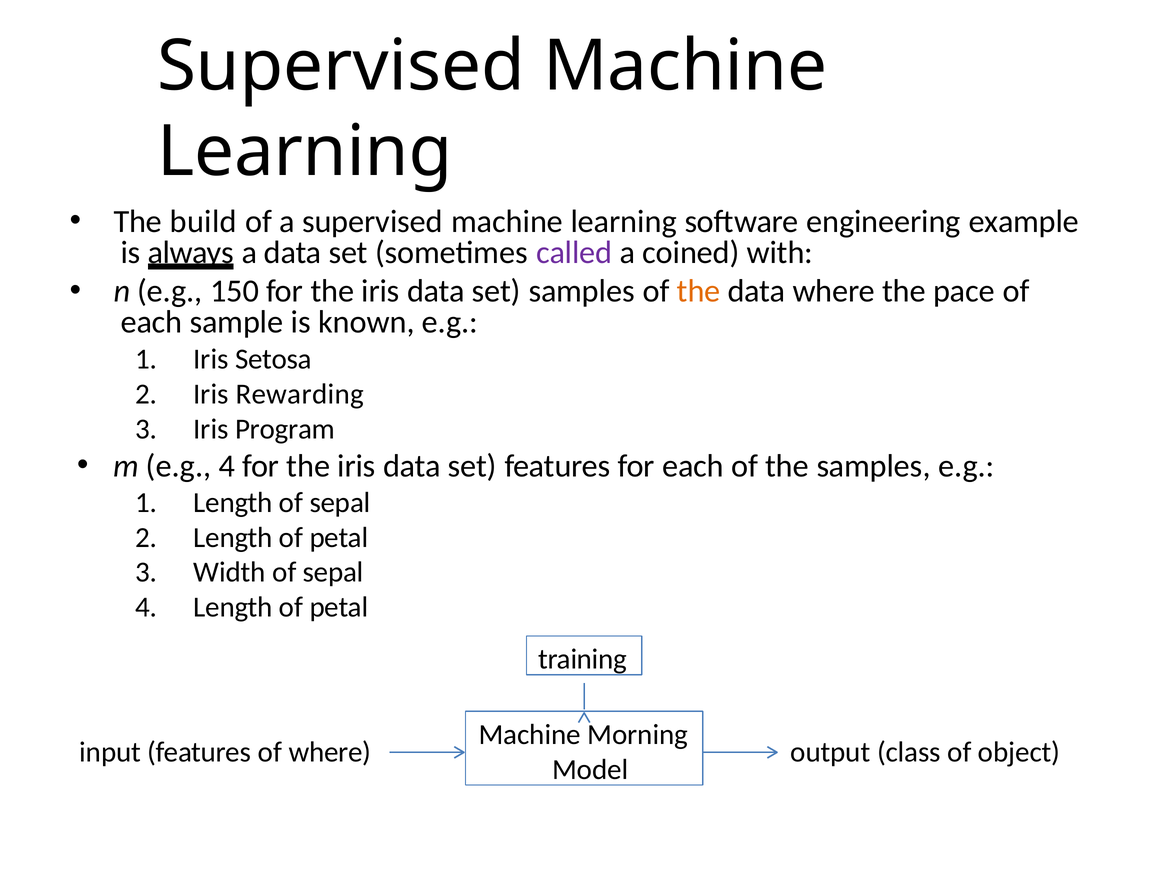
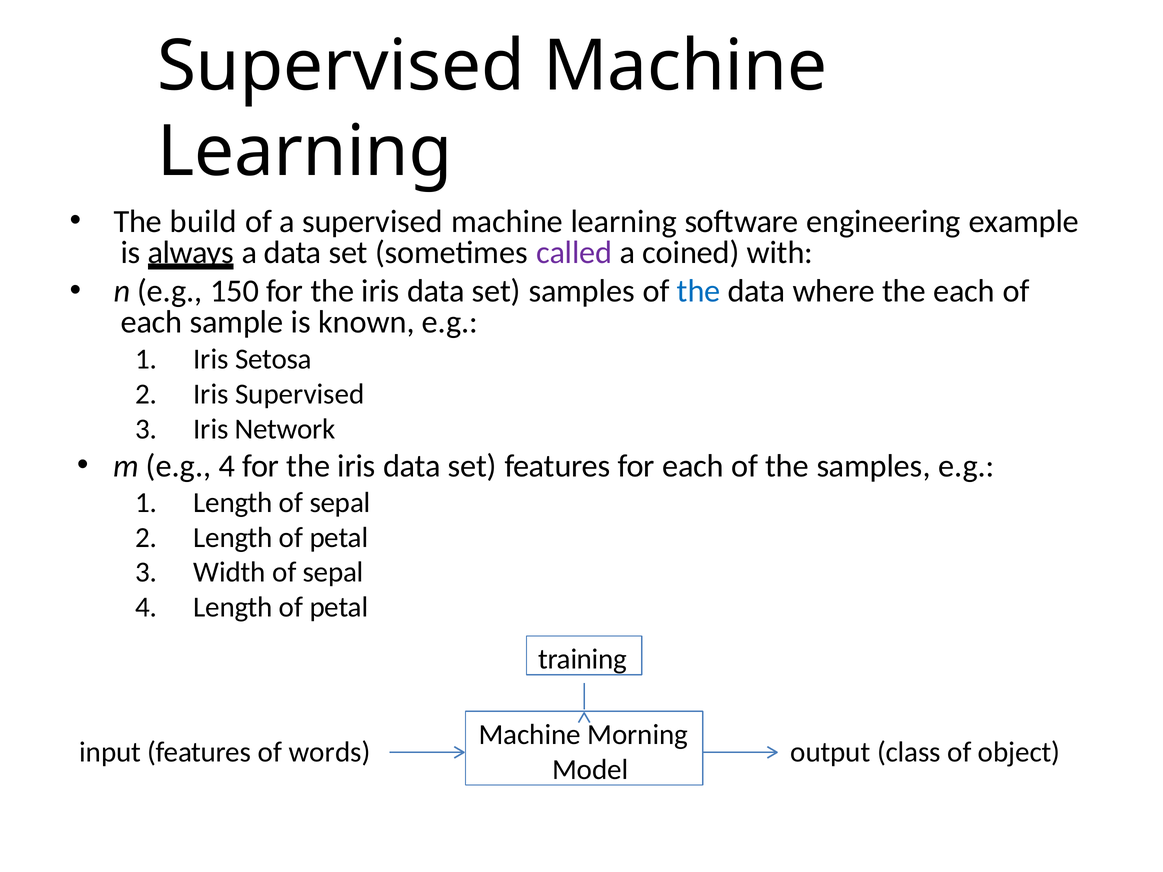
the colour: orange -> blue (699, 291)
the pace: pace -> each (964, 291)
Iris Rewarding: Rewarding -> Supervised (300, 394)
Program: Program -> Network (285, 429)
of where: where -> words (330, 752)
